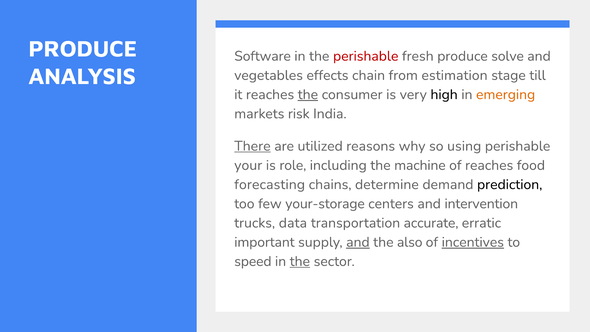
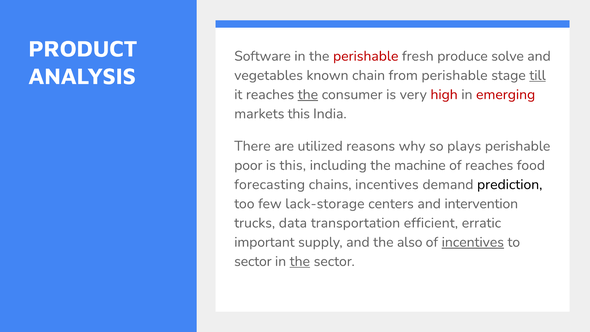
PRODUCE: PRODUCE -> PRODUCT (83, 49)
effects: effects -> known (327, 75)
from estimation: estimation -> perishable (455, 75)
till underline: none -> present (538, 75)
high colour: black -> red (444, 94)
emerging colour: orange -> red (506, 94)
markets risk: risk -> this (299, 114)
There underline: present -> none (252, 146)
using: using -> plays (464, 146)
your: your -> poor (248, 165)
is role: role -> this (293, 165)
chains determine: determine -> incentives (387, 184)
your-storage: your-storage -> lack-storage (325, 204)
accurate: accurate -> efficient (431, 223)
and underline: present -> none (358, 242)
speed: speed -> sector (253, 261)
